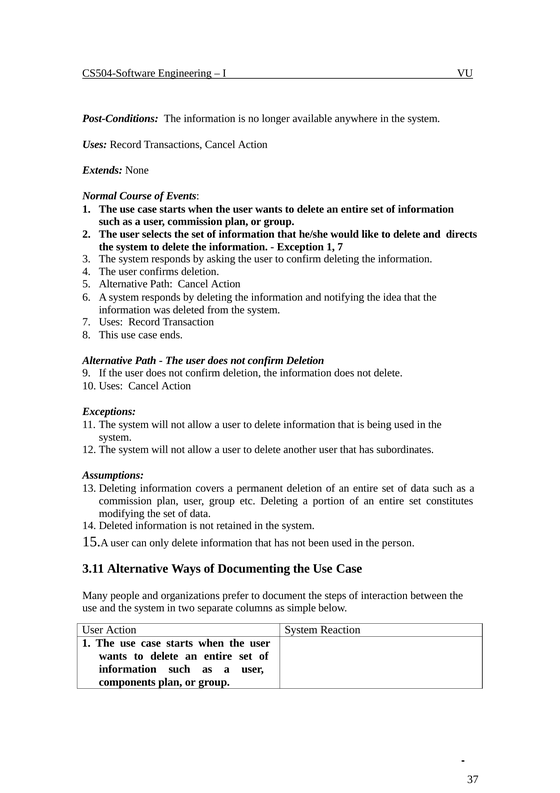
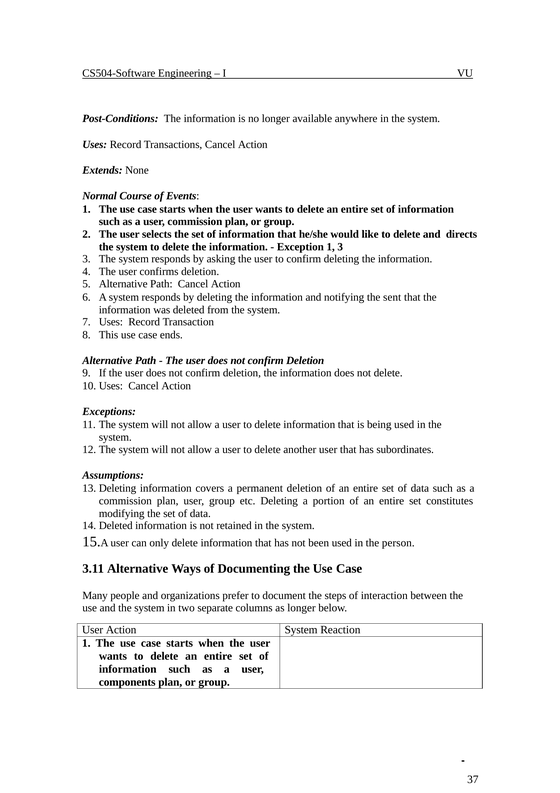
1 7: 7 -> 3 (340, 247)
idea: idea -> sent (392, 297)
as simple: simple -> longer (301, 608)
